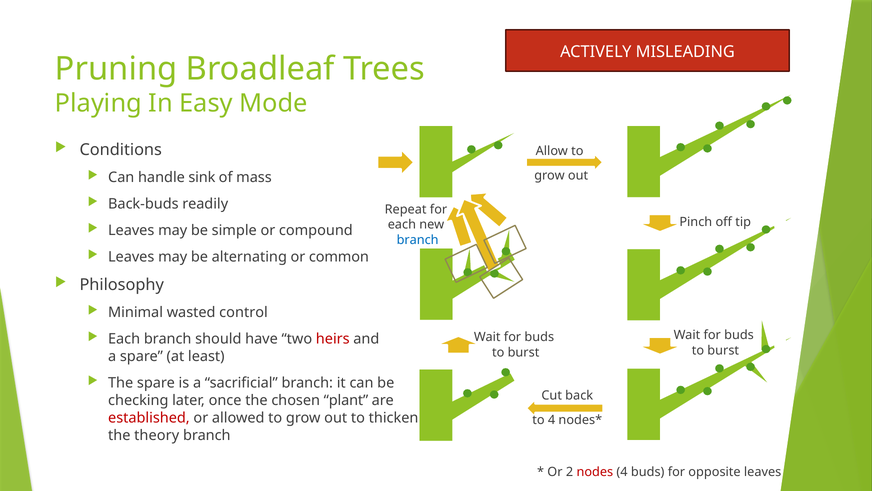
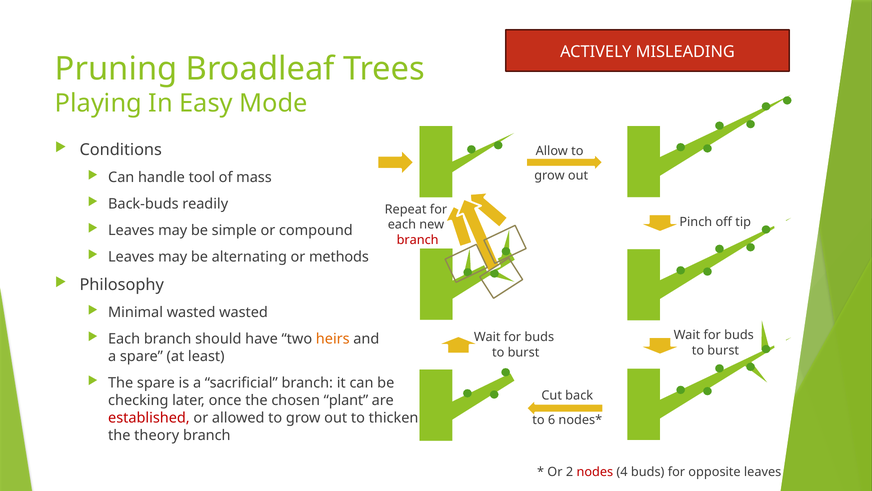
sink: sink -> tool (202, 177)
branch colour: blue -> red (418, 240)
common: common -> methods (339, 257)
wasted control: control -> wasted (244, 312)
heirs colour: red -> orange (333, 339)
to 4: 4 -> 6 (552, 420)
